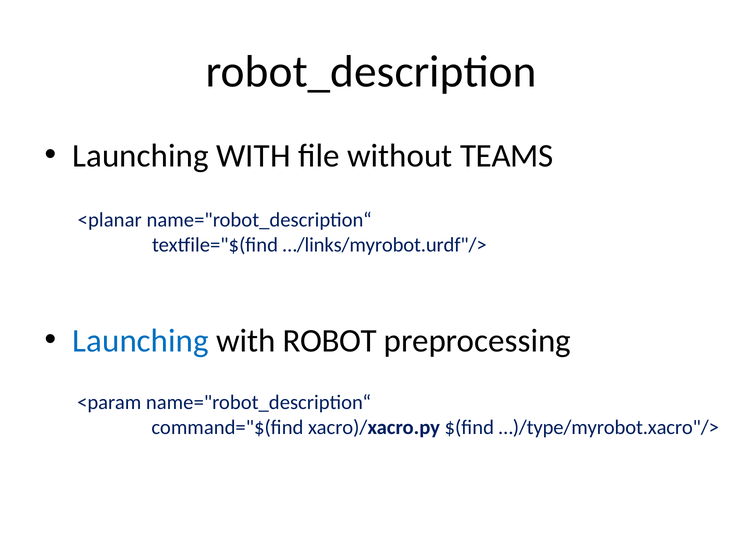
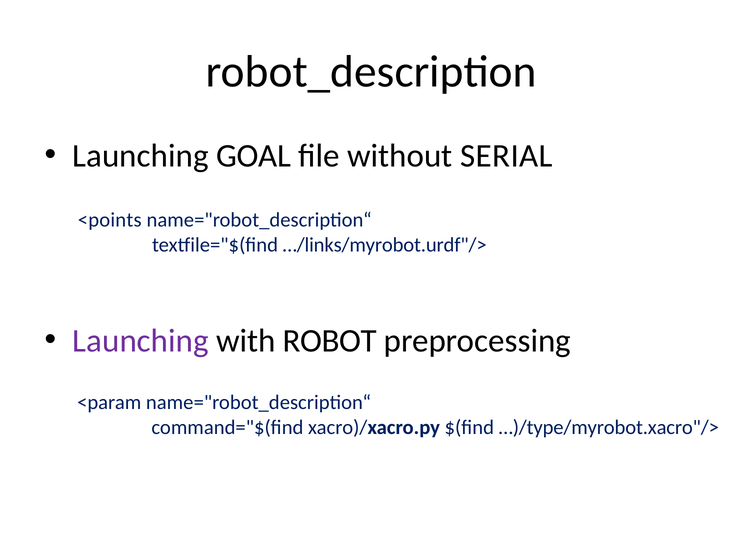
WITH: WITH -> GOAL (253, 156)
TEAMS: TEAMS -> SERIAL (506, 156)
<planar: <planar -> <points (110, 220)
Launching colour: blue -> purple (141, 341)
